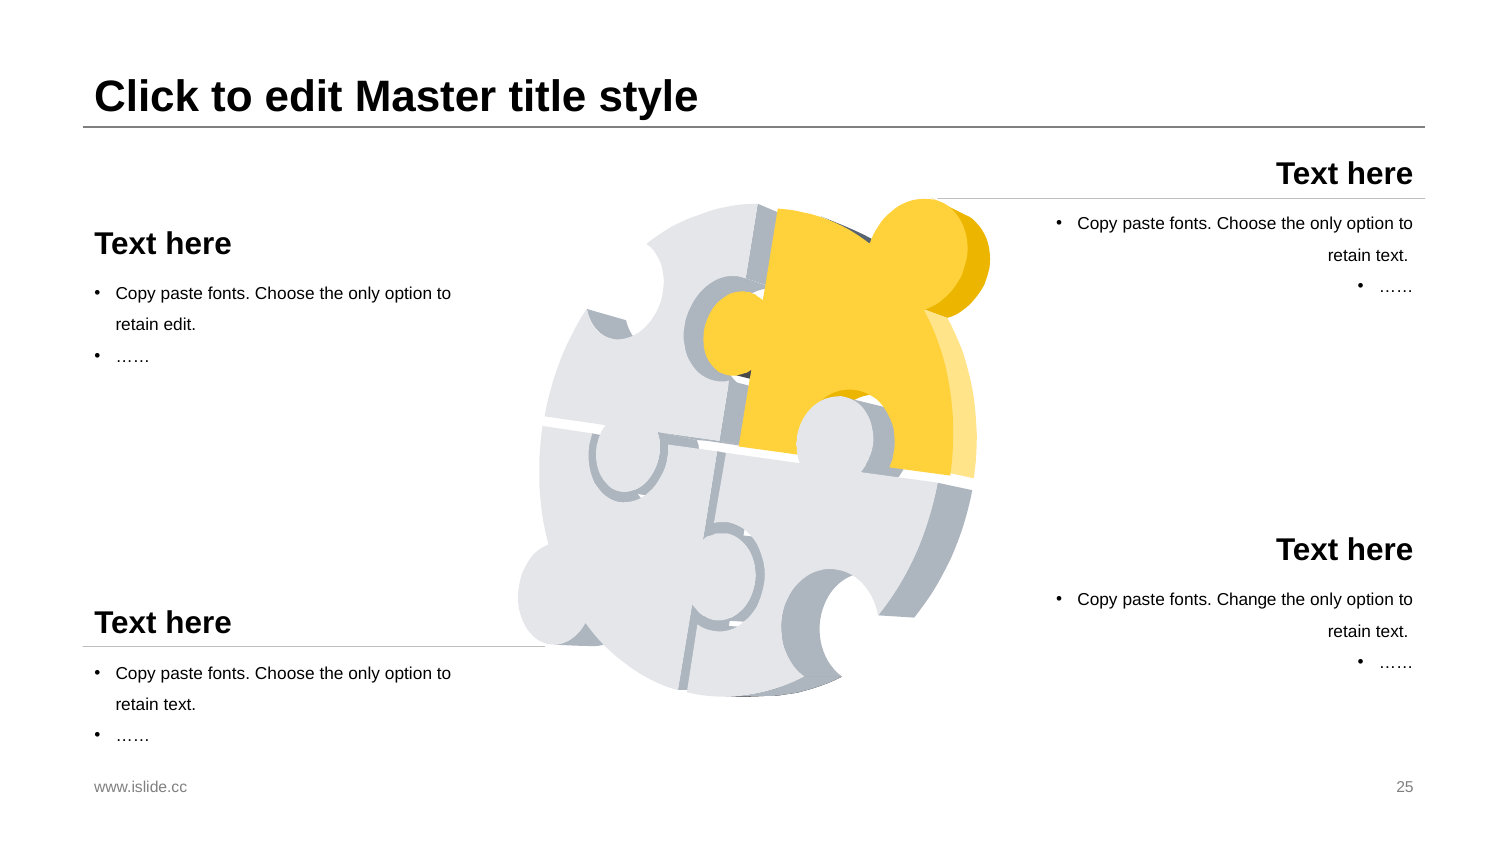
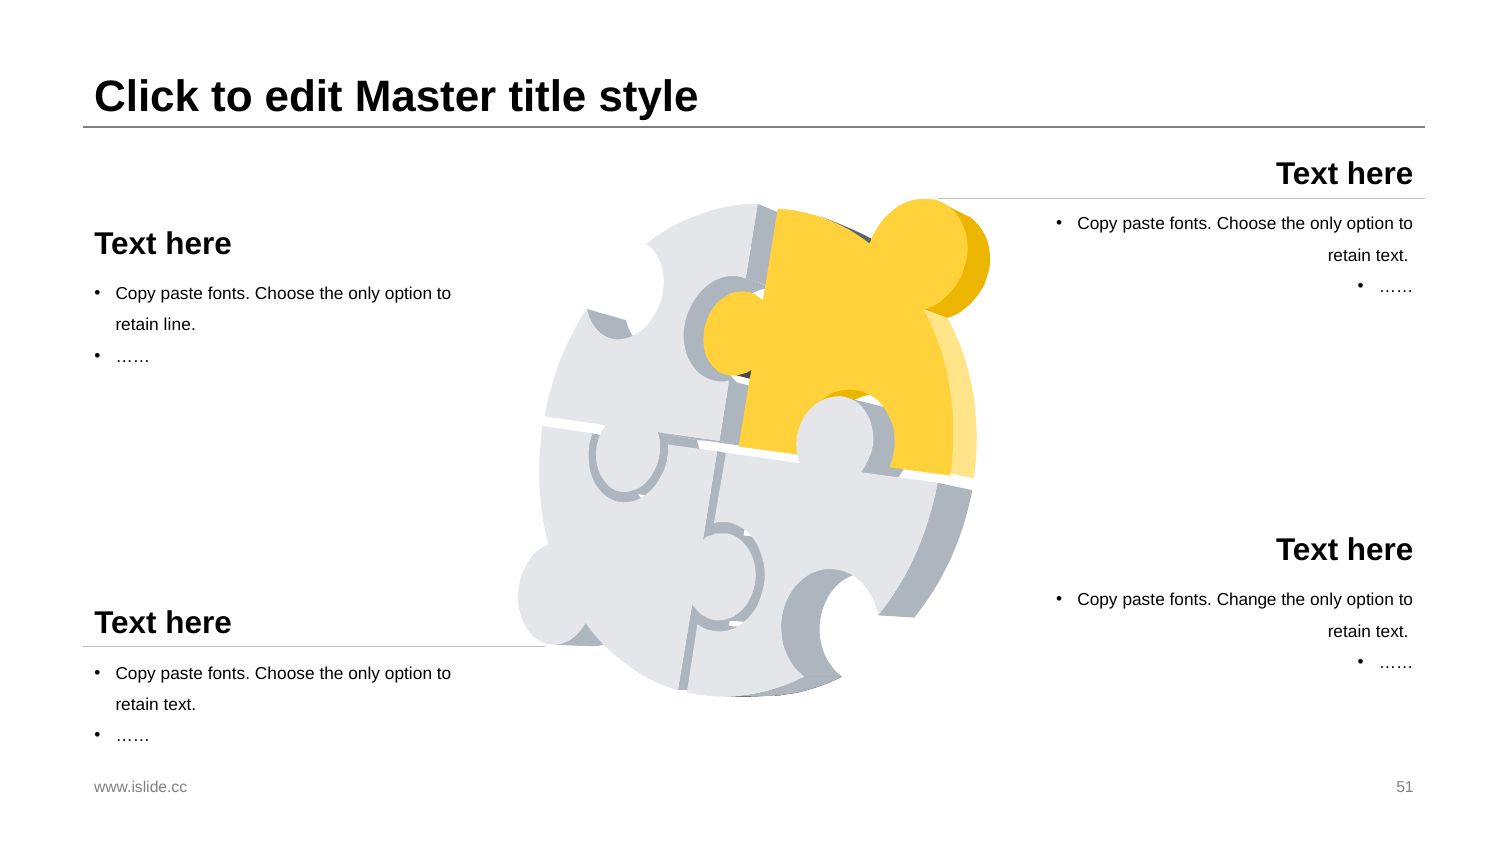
retain edit: edit -> line (180, 325)
25: 25 -> 51 (1405, 787)
